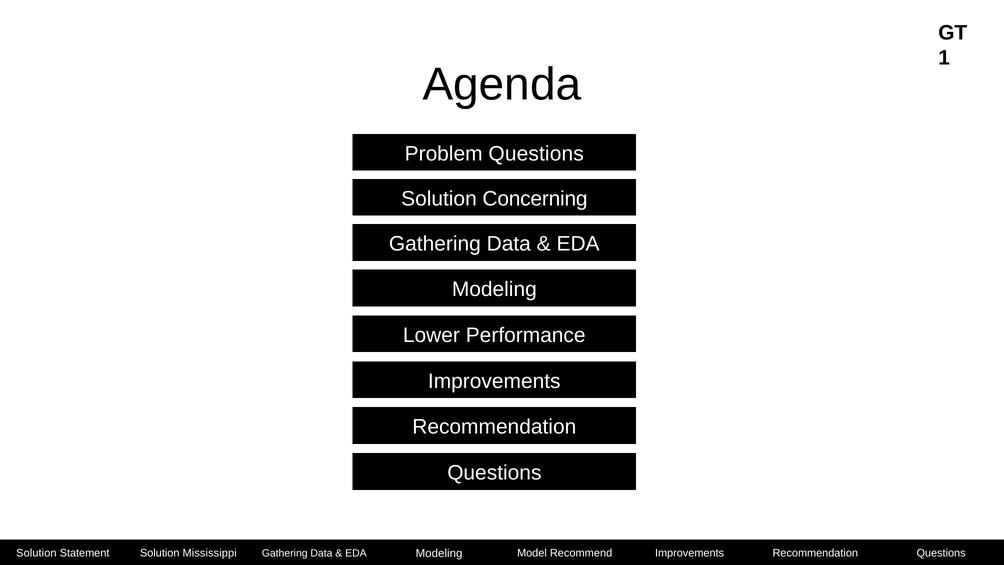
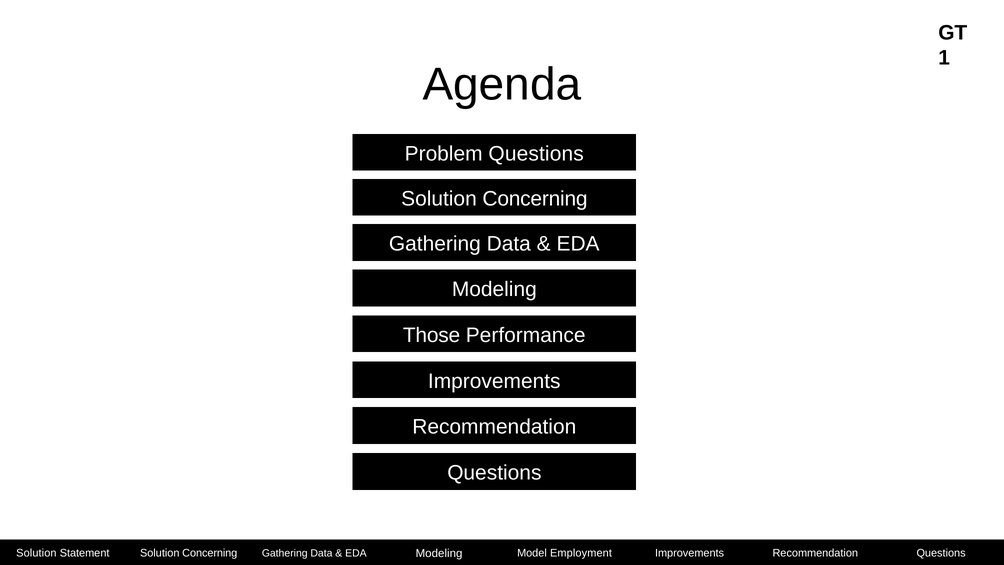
Lower: Lower -> Those (432, 335)
Statement Solution Mississippi: Mississippi -> Concerning (210, 553)
Recommend: Recommend -> Employment (581, 553)
